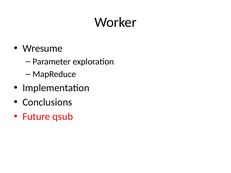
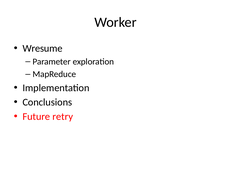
qsub: qsub -> retry (63, 117)
